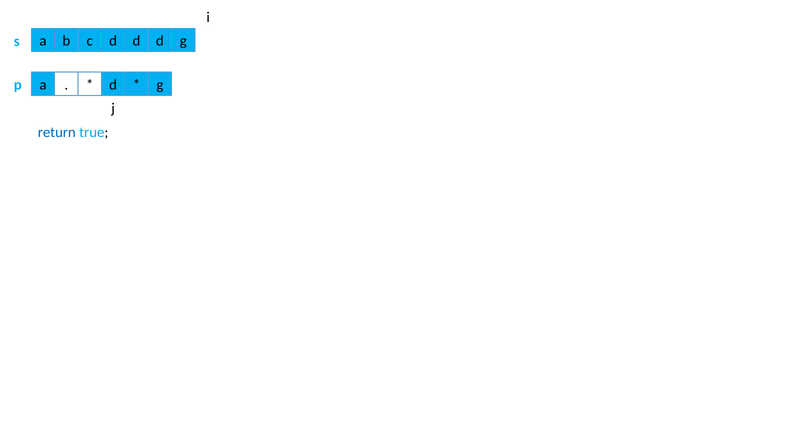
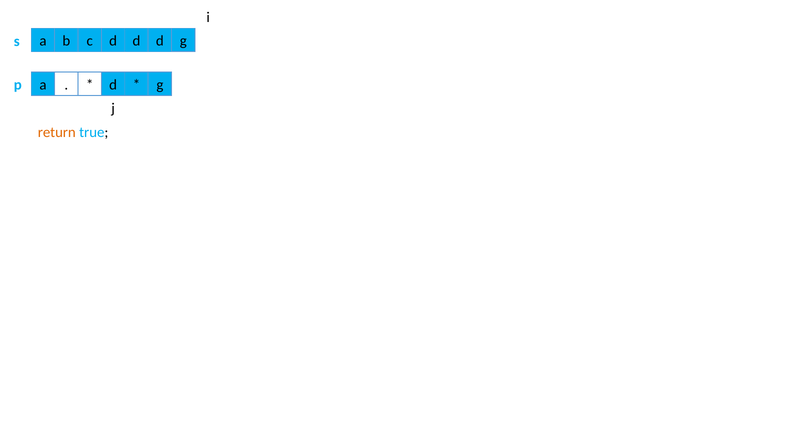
return colour: blue -> orange (57, 132)
